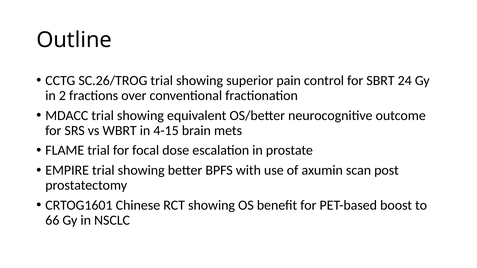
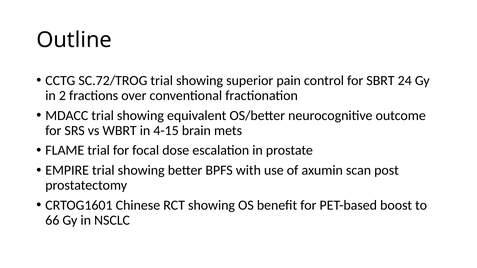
SC.26/TROG: SC.26/TROG -> SC.72/TROG (113, 81)
